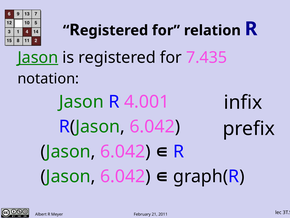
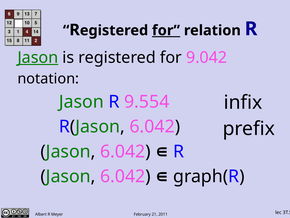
for underline: none -> present (166, 30)
7.435: 7.435 -> 9.042 (207, 57)
4.001: 4.001 -> 9.554 (147, 102)
